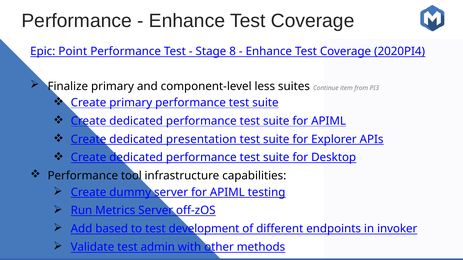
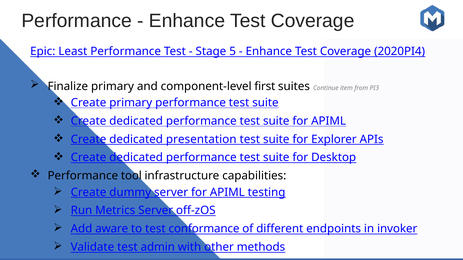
Point: Point -> Least (73, 52)
8: 8 -> 5 (233, 52)
less: less -> first (265, 86)
based: based -> aware (112, 229)
development: development -> conformance (204, 229)
